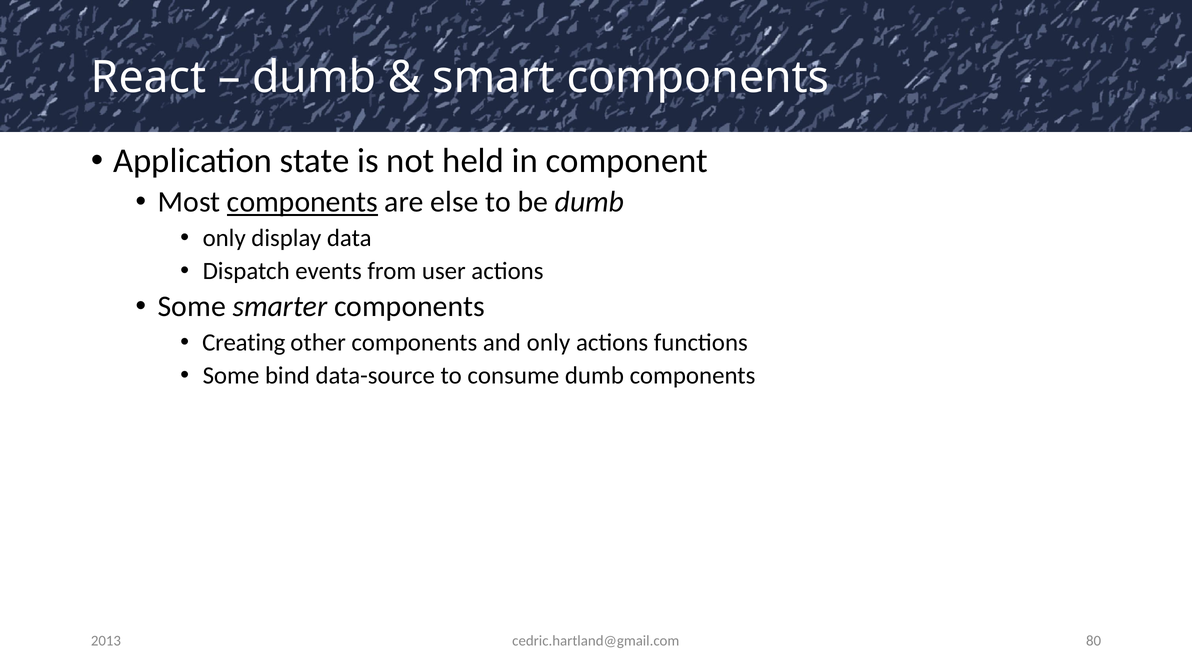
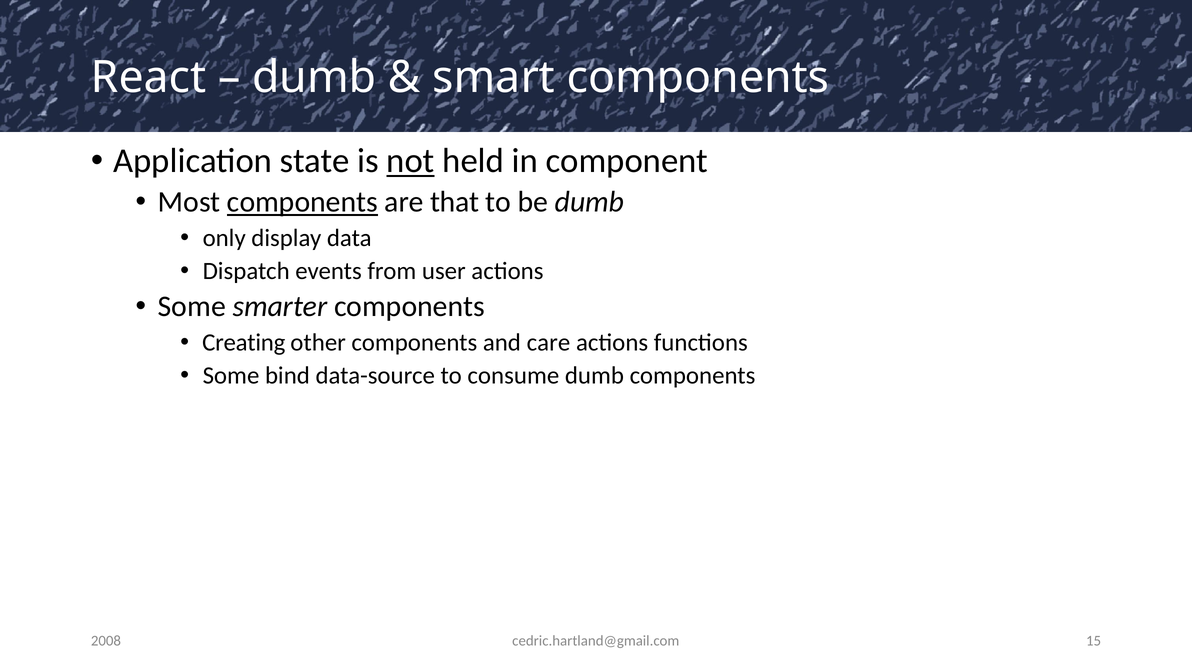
not underline: none -> present (411, 161)
else: else -> that (455, 202)
and only: only -> care (548, 342)
80: 80 -> 15 (1094, 640)
2013: 2013 -> 2008 (106, 640)
